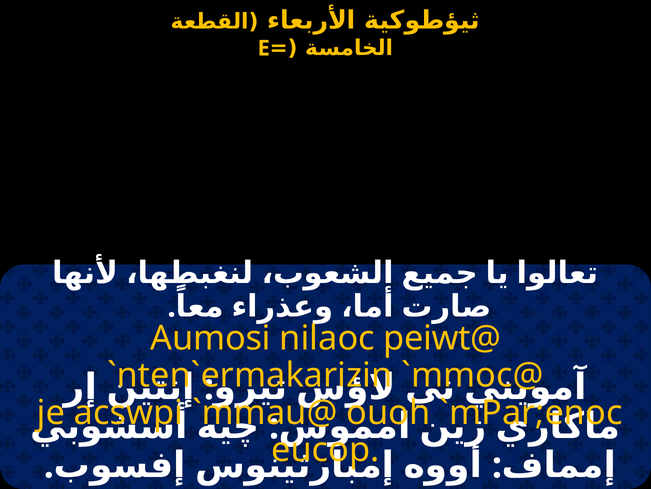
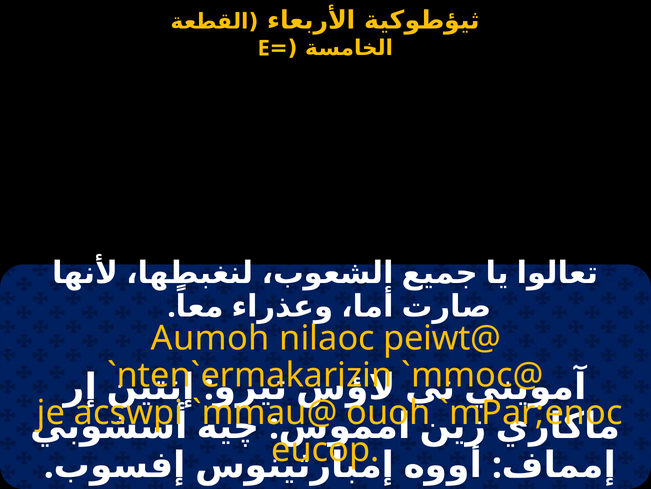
Aumosi: Aumosi -> Aumoh (210, 338)
